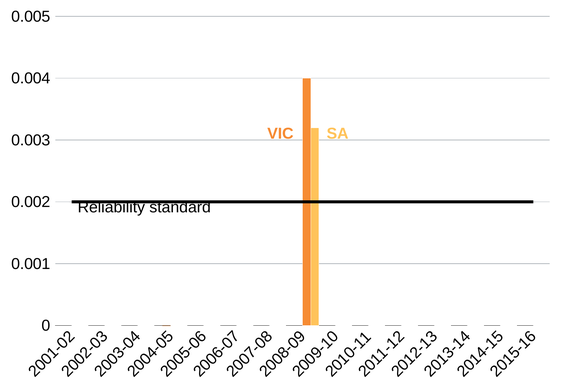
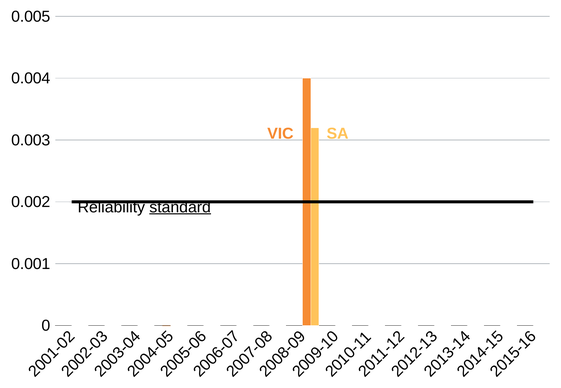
standard underline: none -> present (180, 207)
